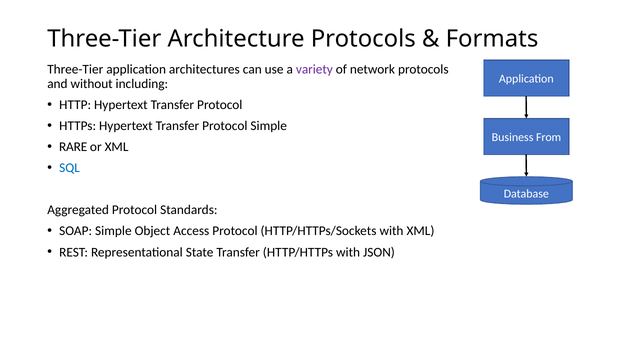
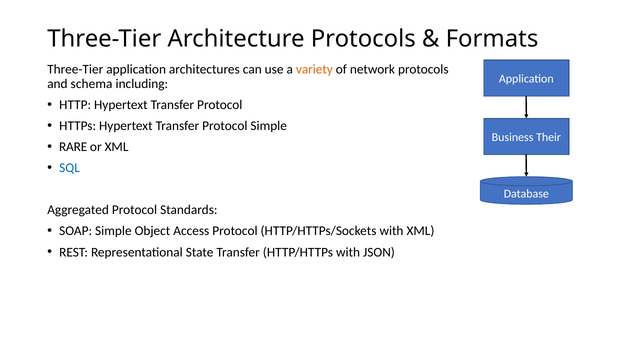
variety colour: purple -> orange (314, 69)
without: without -> schema (92, 84)
From: From -> Their (549, 137)
